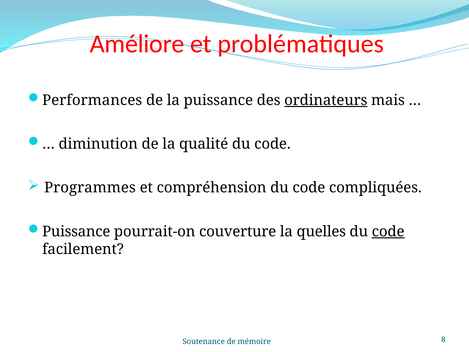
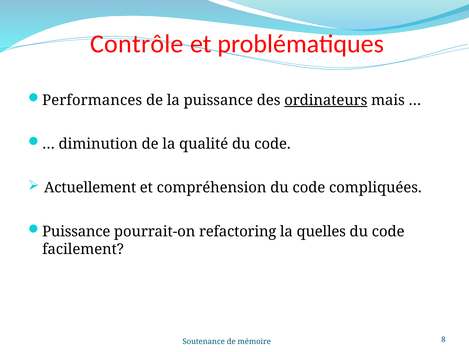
Améliore: Améliore -> Contrôle (137, 44)
Programmes: Programmes -> Actuellement (90, 188)
couverture: couverture -> refactoring (238, 231)
code underline: present -> none (388, 231)
